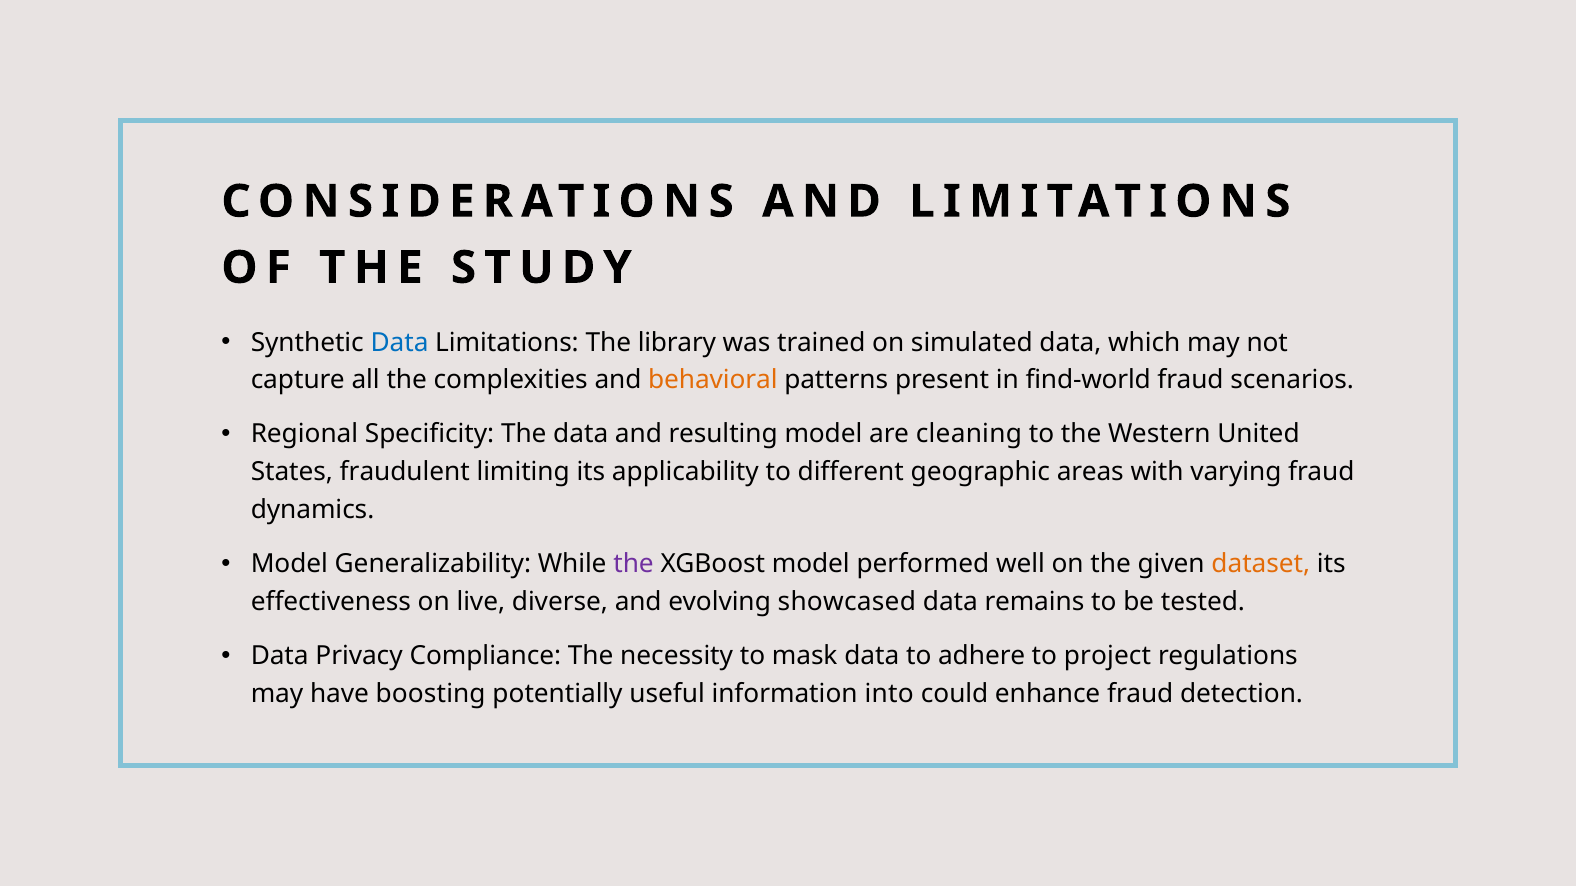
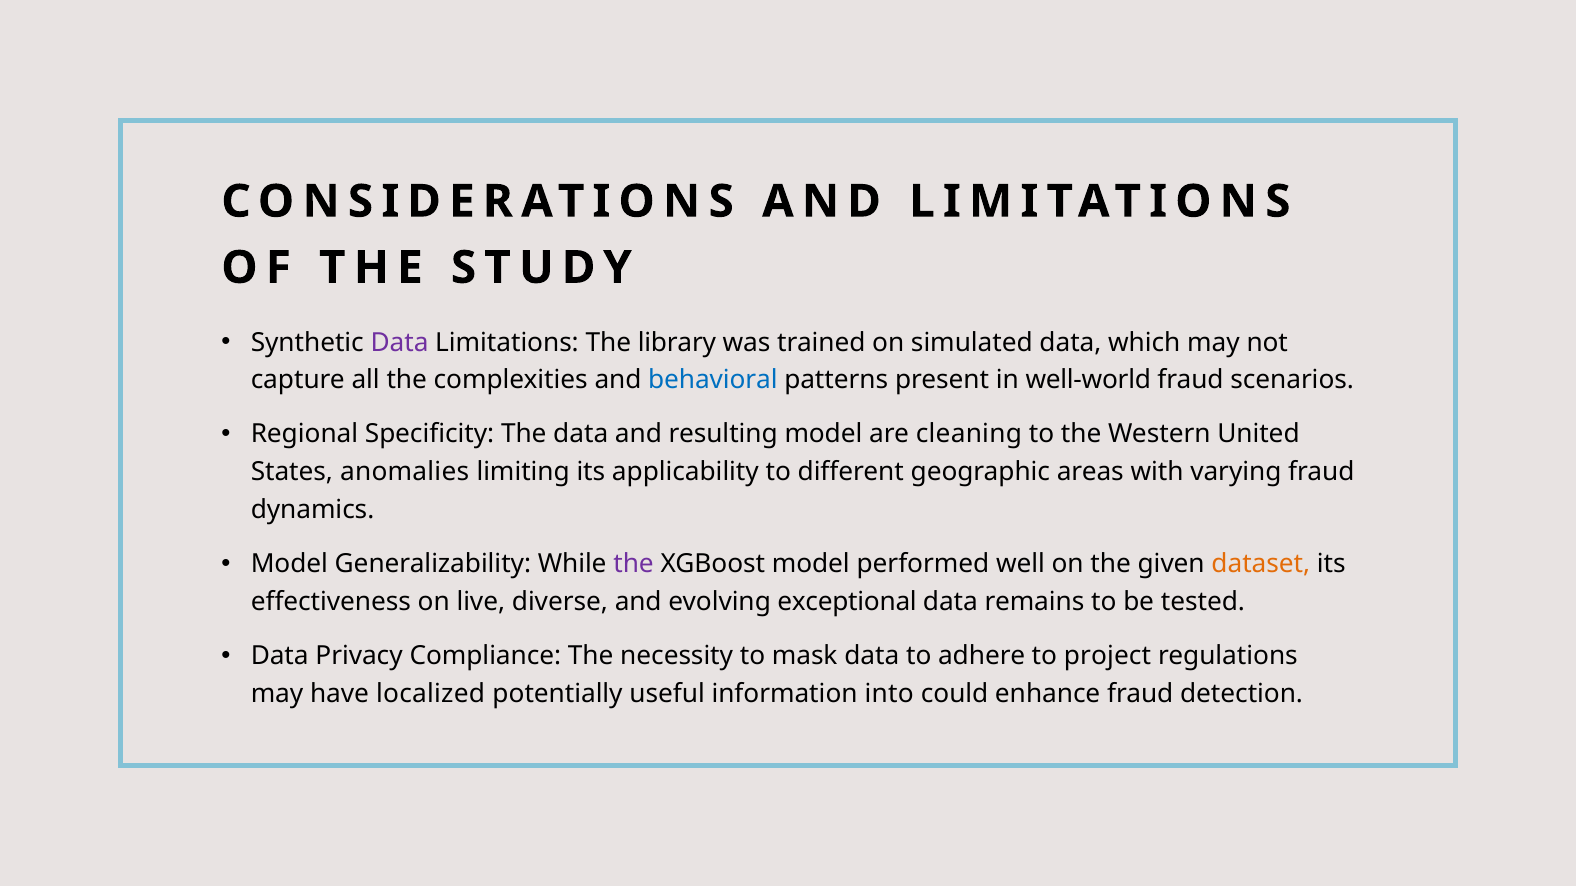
Data colour: blue -> purple (400, 343)
behavioral colour: orange -> blue (713, 380)
find-world: find-world -> well-world (1088, 380)
fraudulent: fraudulent -> anomalies (405, 472)
showcased: showcased -> exceptional (847, 602)
boosting: boosting -> localized (431, 694)
